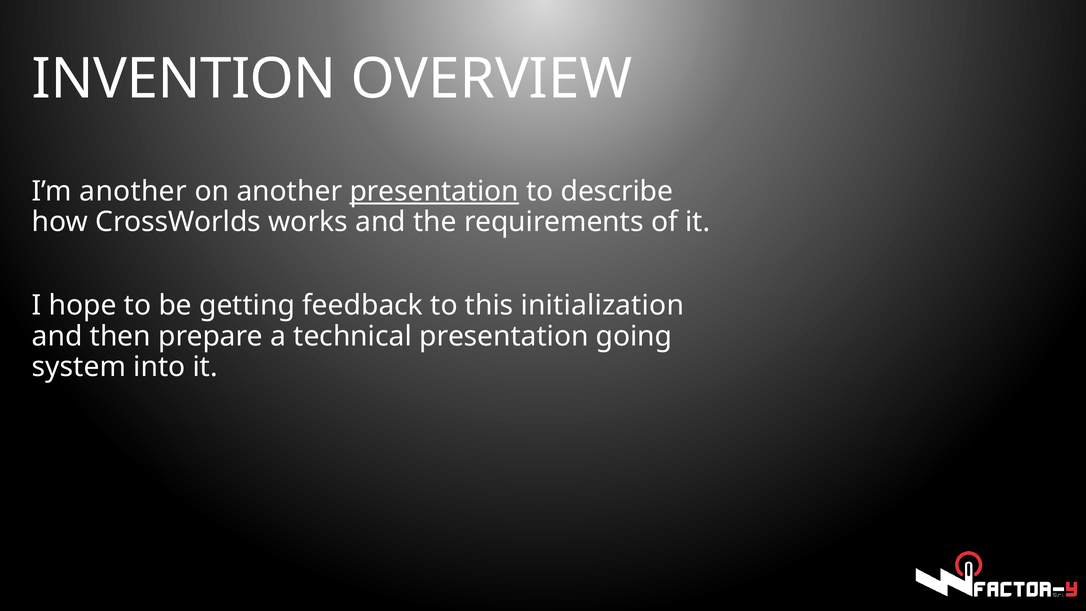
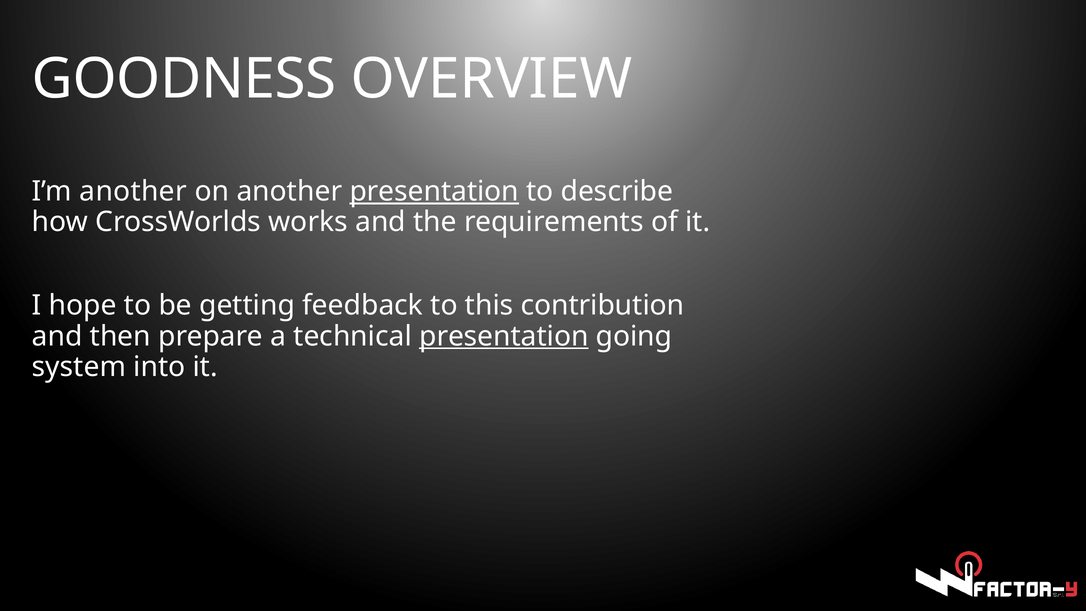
INVENTION: INVENTION -> GOODNESS (184, 79)
initialization: initialization -> contribution (602, 306)
presentation underline: none -> present (504, 336)
